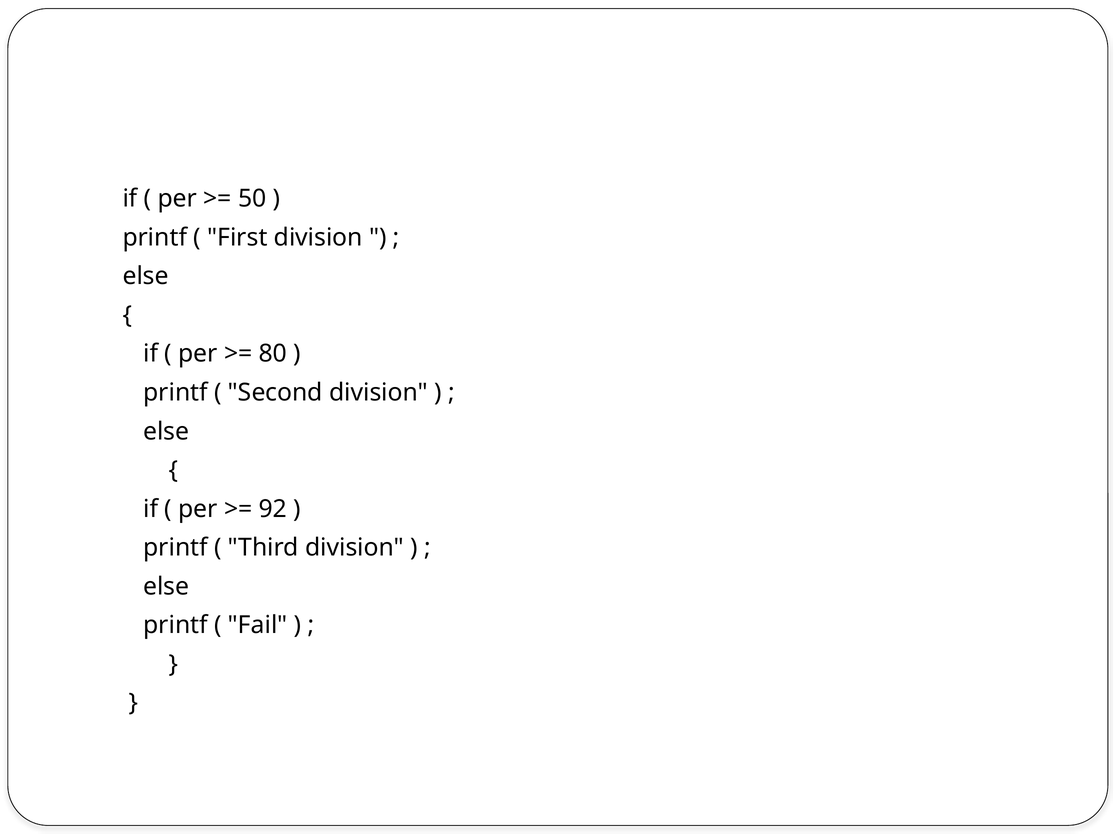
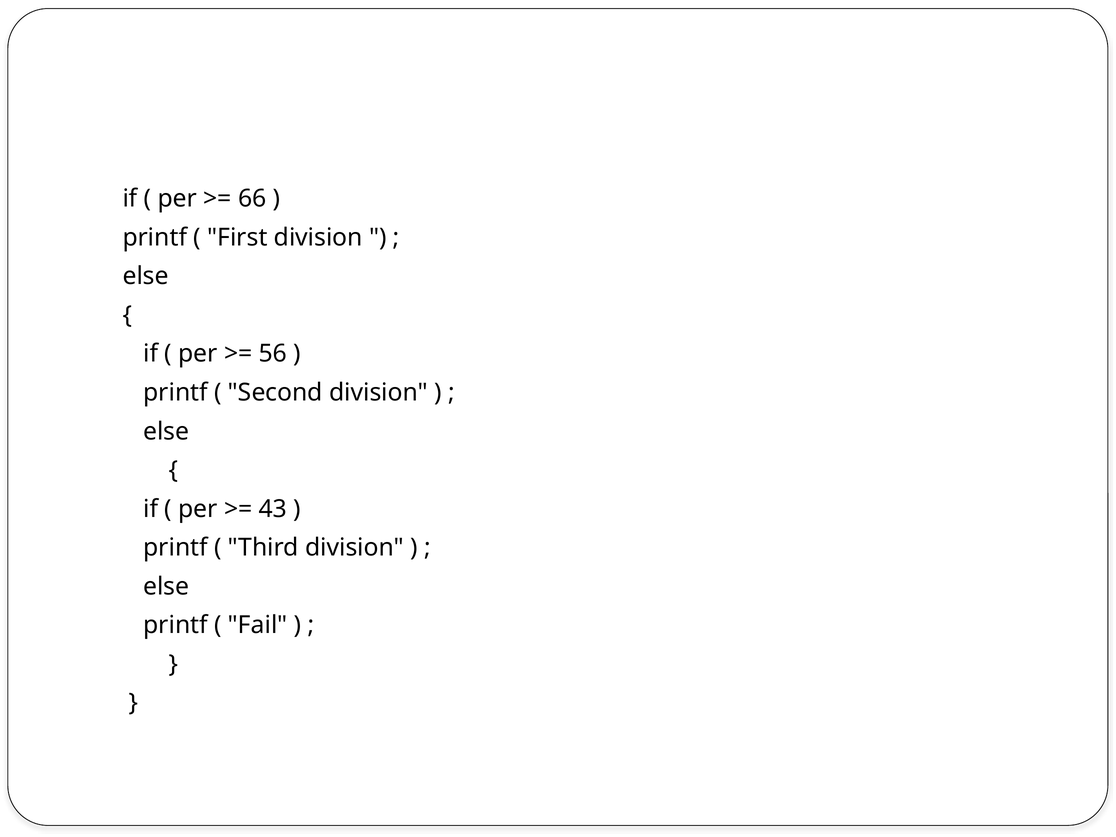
50: 50 -> 66 (252, 199)
80: 80 -> 56 (273, 354)
92: 92 -> 43 (273, 509)
